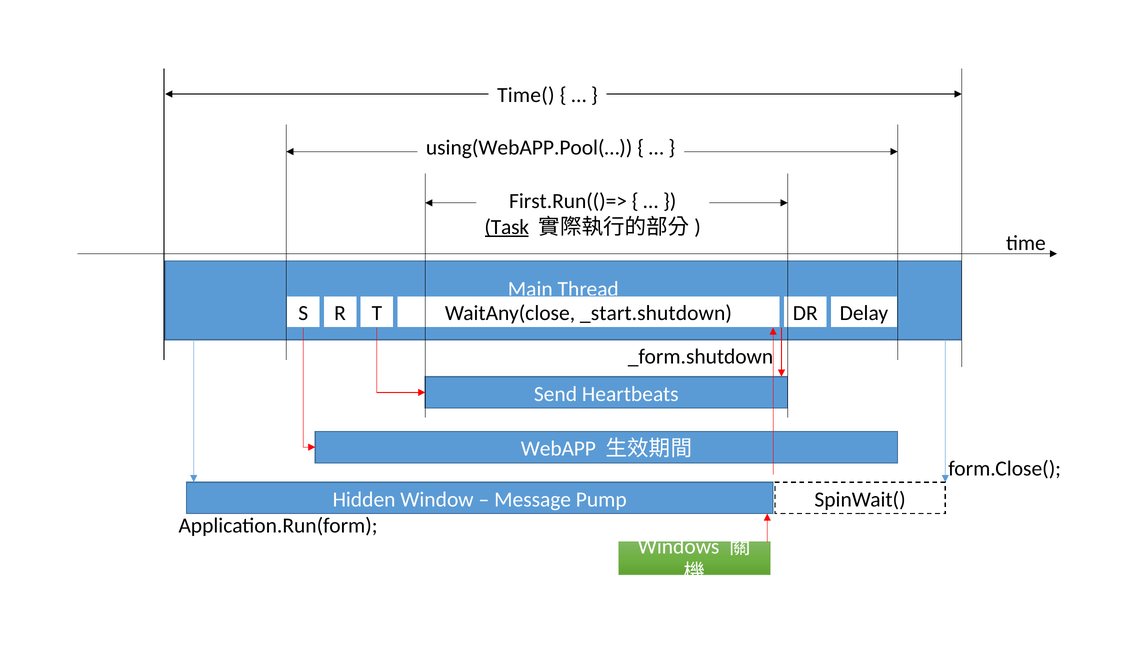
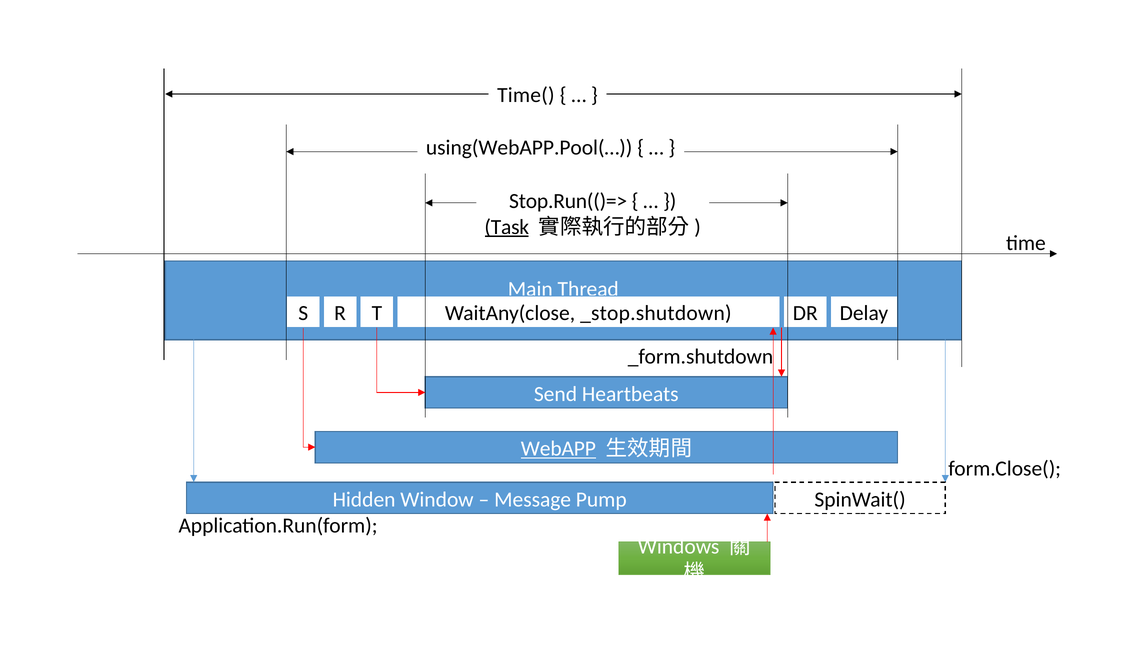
First.Run(()=>: First.Run(()=> -> Stop.Run(()=> (568, 201)
_start.shutdown: _start.shutdown -> _stop.shutdown (656, 313)
WebAPP underline: none -> present (558, 448)
